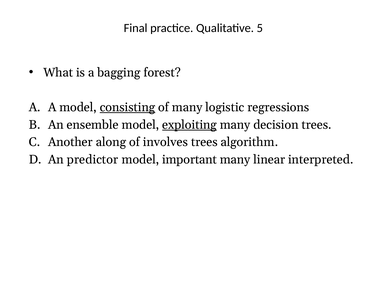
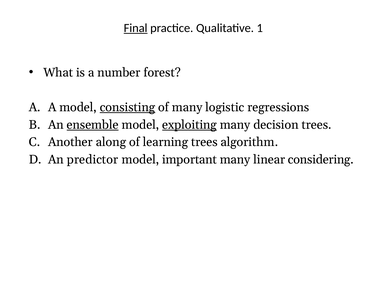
Final underline: none -> present (136, 28)
5: 5 -> 1 (260, 28)
bagging: bagging -> number (119, 72)
ensemble underline: none -> present (93, 124)
involves: involves -> learning (165, 142)
interpreted: interpreted -> considering (321, 159)
